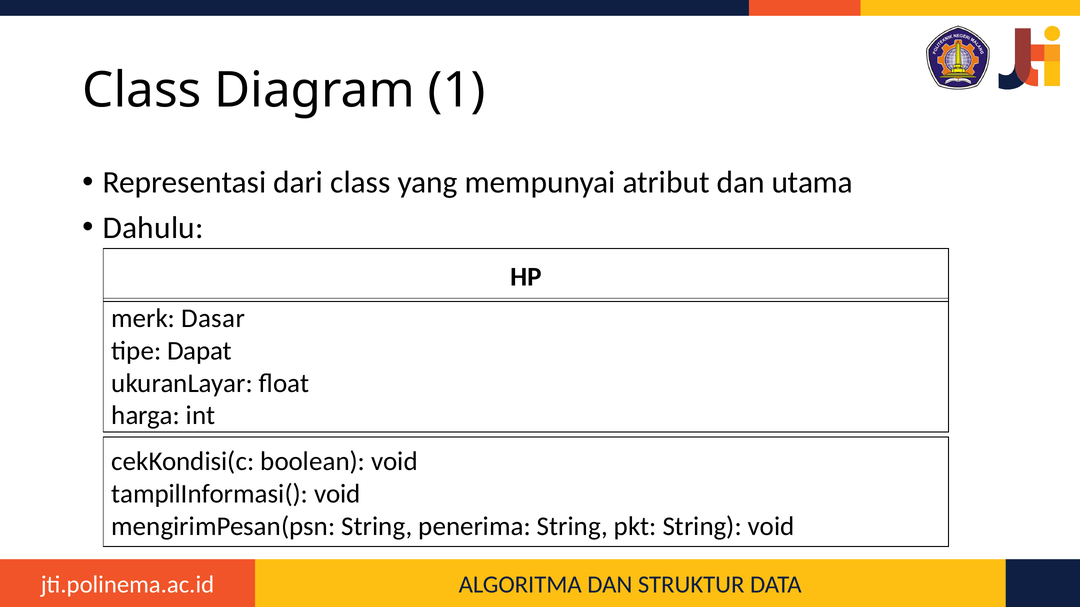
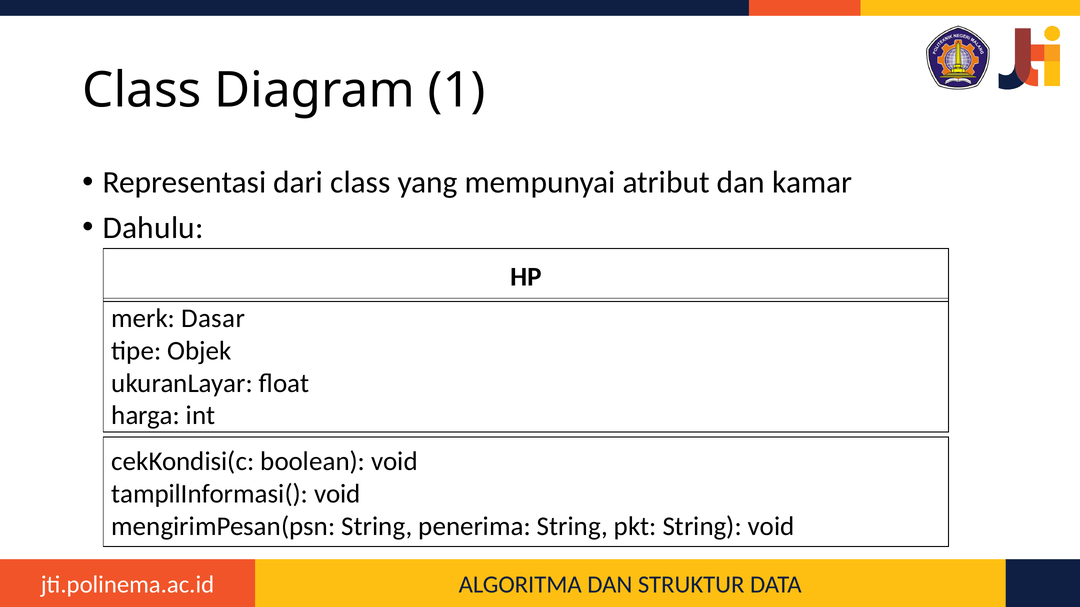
utama: utama -> kamar (812, 183)
Dapat: Dapat -> Objek (199, 351)
